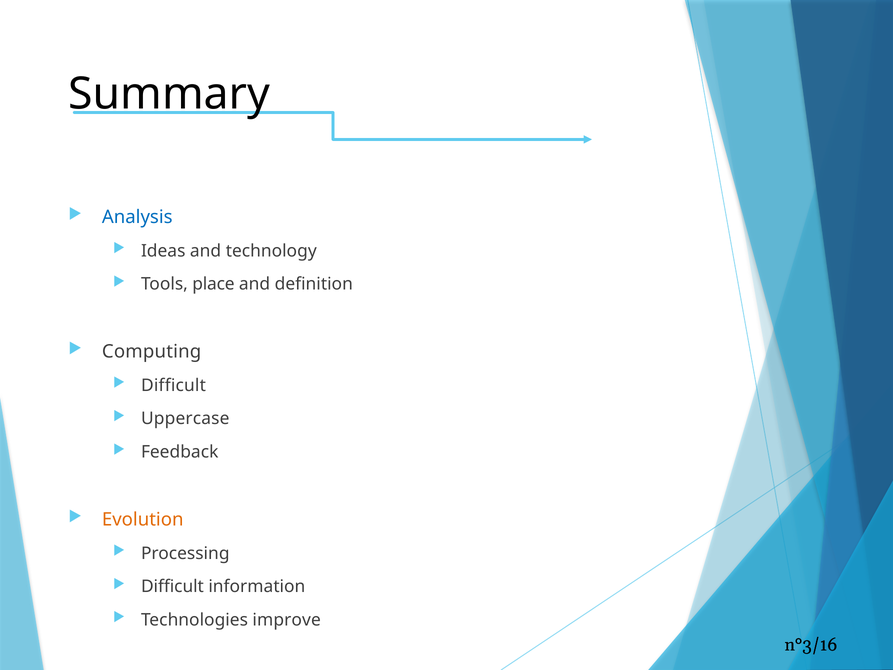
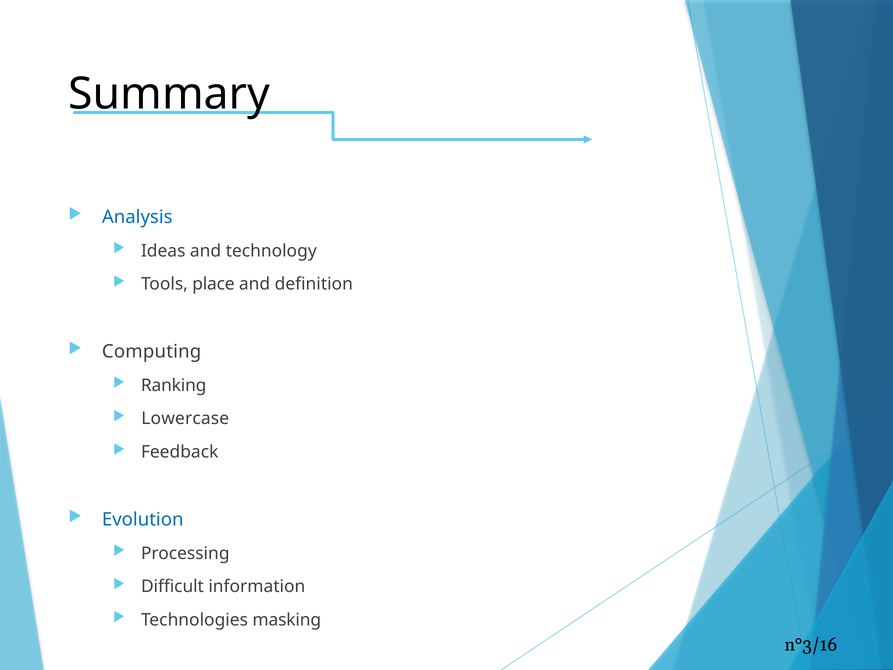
Difficult: Difficult -> Ranking (174, 385)
Uppercase: Uppercase -> Lowercase (185, 419)
Evolution colour: orange -> blue (143, 519)
improve: improve -> masking (287, 620)
